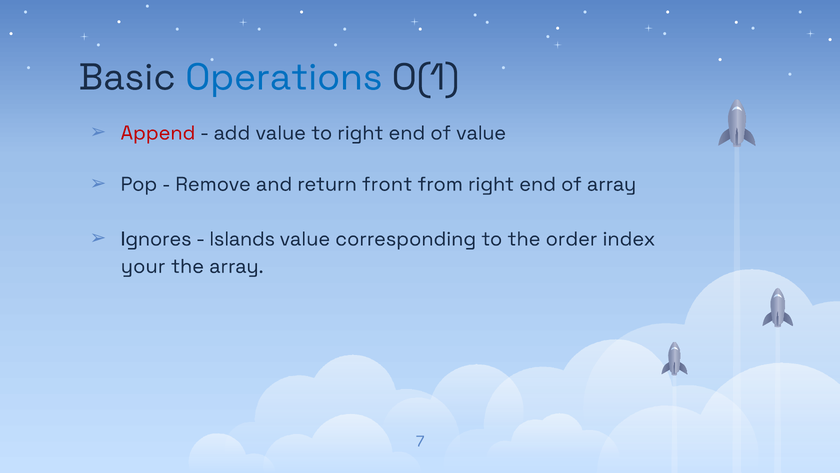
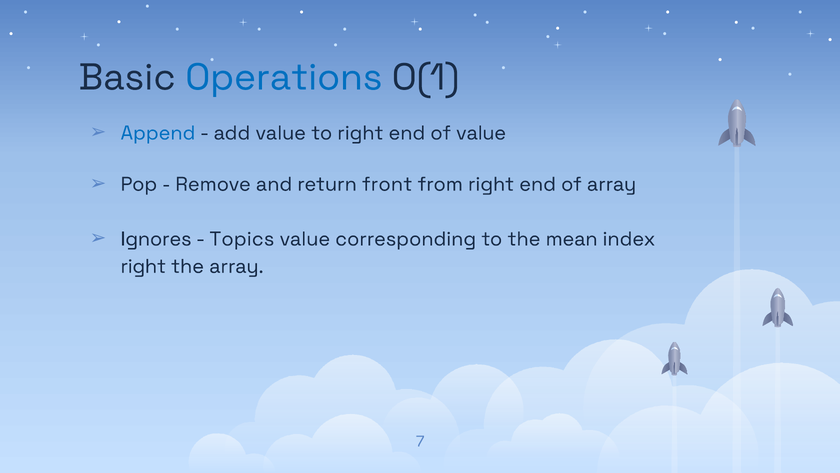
Append colour: red -> blue (158, 133)
Islands: Islands -> Topics (242, 239)
order: order -> mean (572, 239)
your: your -> right (143, 266)
